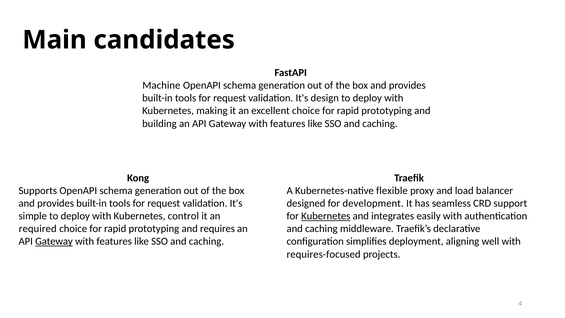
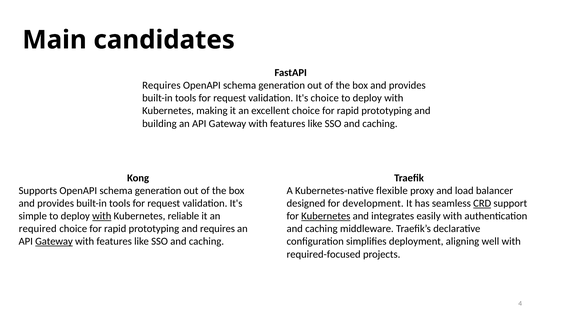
Machine: Machine -> Requires (161, 85)
It's design: design -> choice (325, 98)
CRD underline: none -> present (482, 203)
with underline: none -> present (102, 216)
control: control -> reliable (183, 216)
requires-focused: requires-focused -> required-focused (324, 254)
